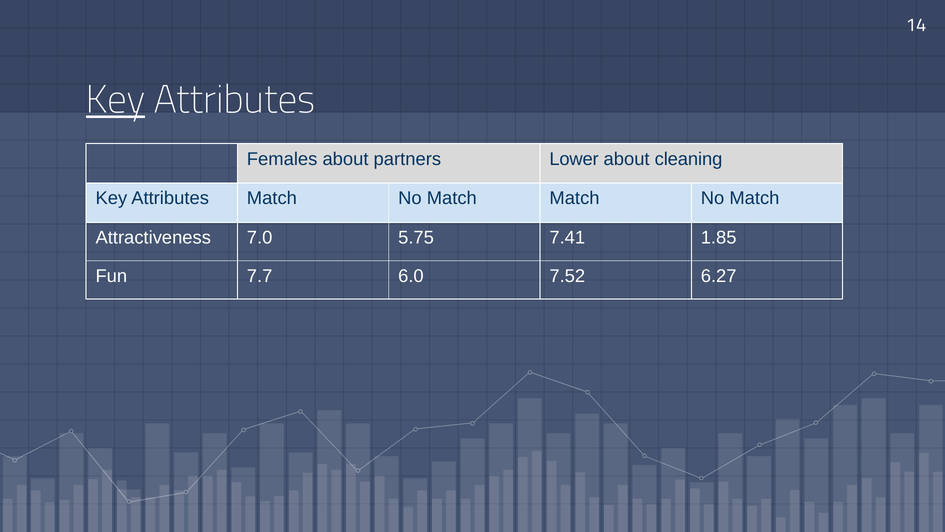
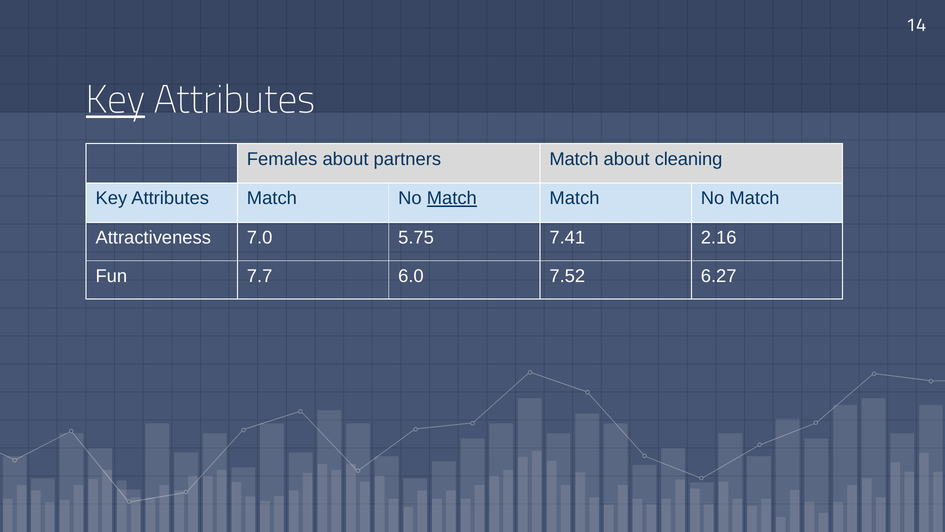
partners Lower: Lower -> Match (574, 159)
Match underline: none -> present (452, 198)
1.85: 1.85 -> 2.16 (719, 238)
